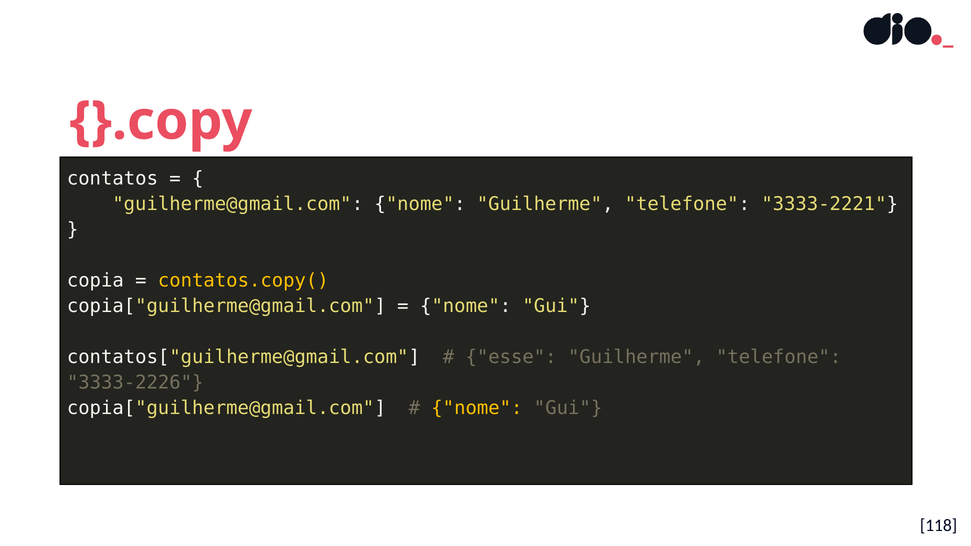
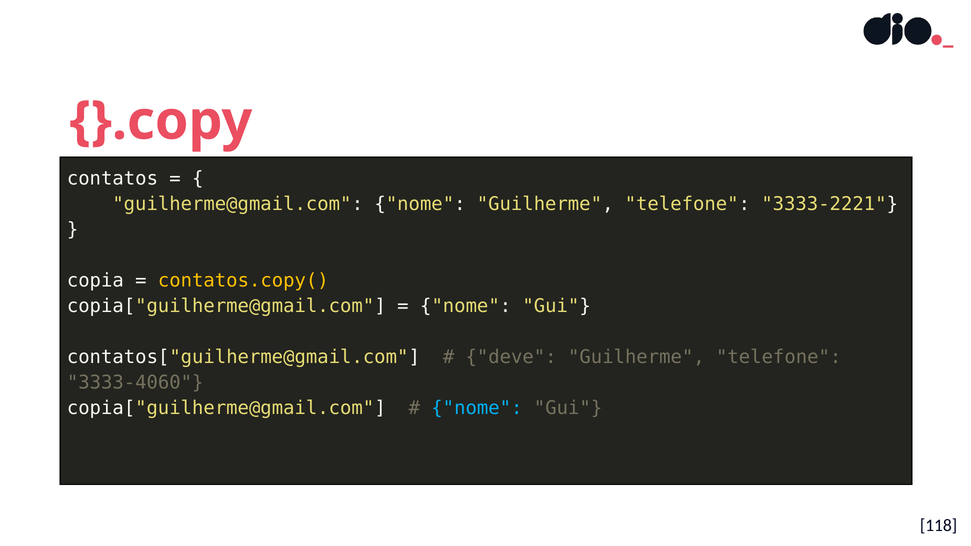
esse: esse -> deve (511, 357)
3333-2226: 3333-2226 -> 3333-4060 (135, 383)
nome colour: yellow -> light blue (477, 408)
